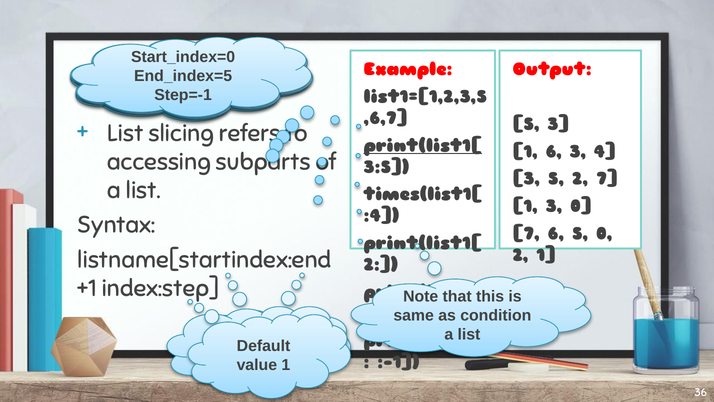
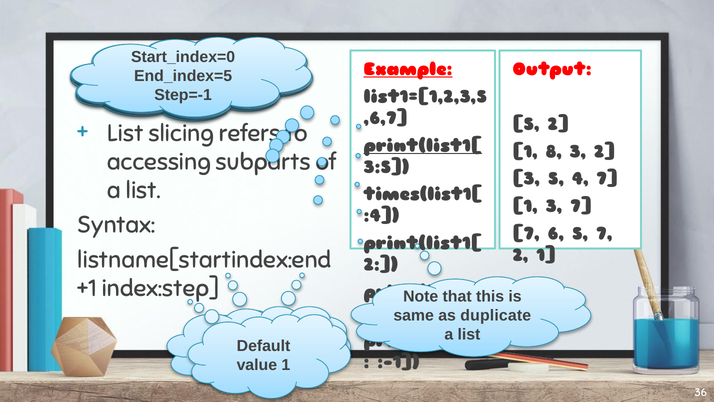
Example underline: none -> present (408, 69)
5 3: 3 -> 2 (558, 124)
1 6: 6 -> 8 (554, 152)
3 4: 4 -> 2 (604, 152)
5 2: 2 -> 4 (580, 179)
3 0: 0 -> 7 (581, 206)
0: 0 -> 7 (604, 234)
condition: condition -> duplicate (496, 315)
